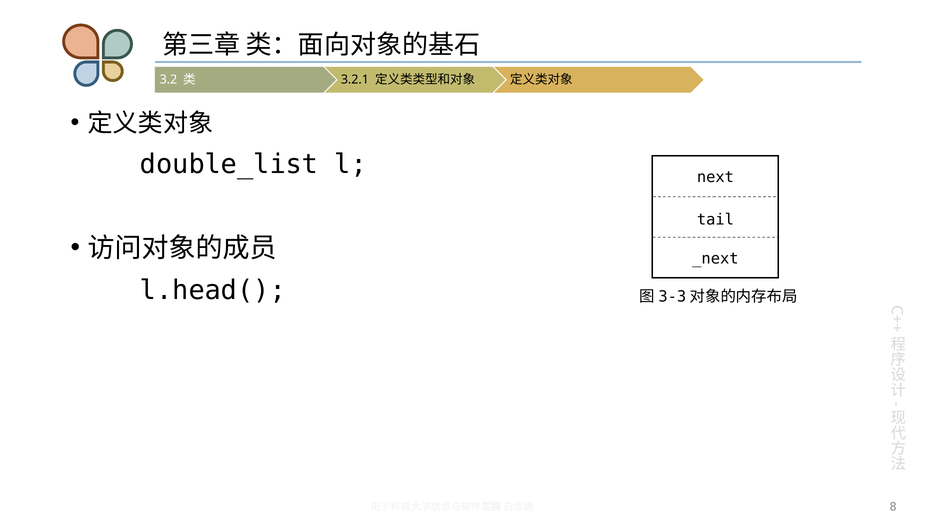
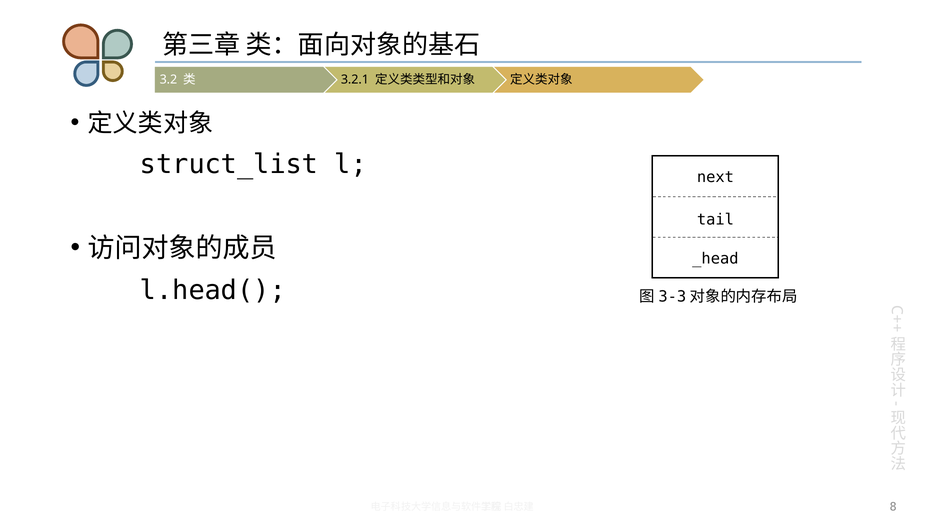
double_list: double_list -> struct_list (229, 165)
_next: _next -> _head (715, 259)
